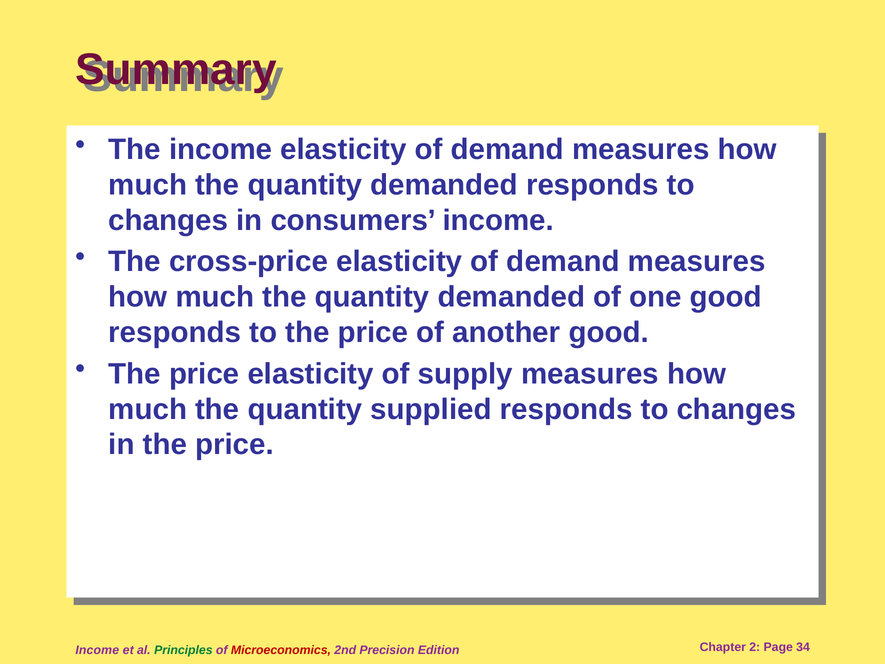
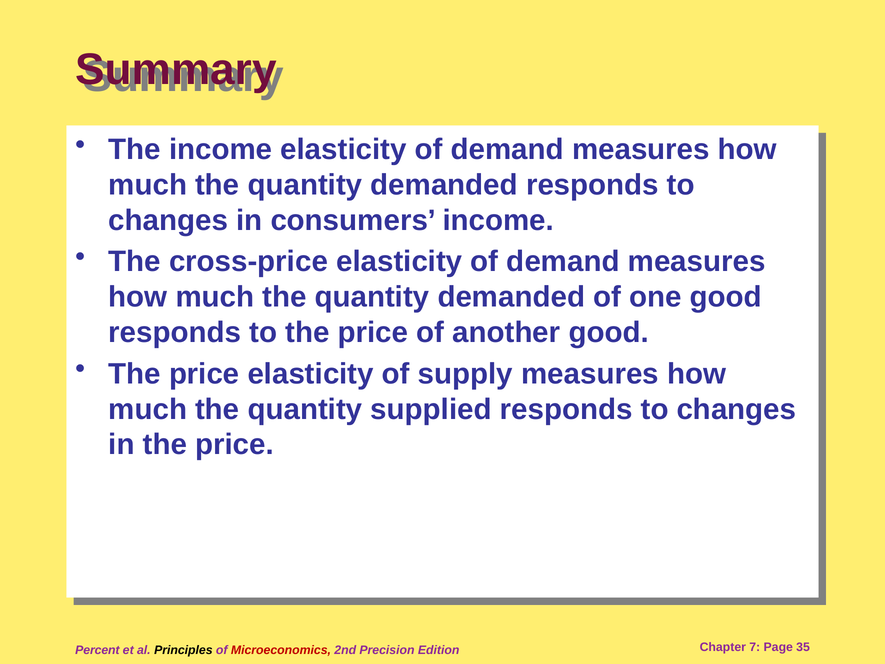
Income: Income -> Percent (97, 650)
Principles colour: green -> black (183, 650)
2: 2 -> 7 (755, 647)
34: 34 -> 35 (803, 647)
